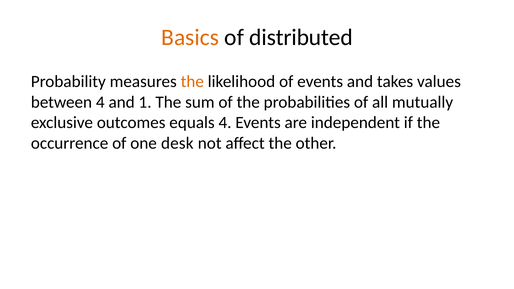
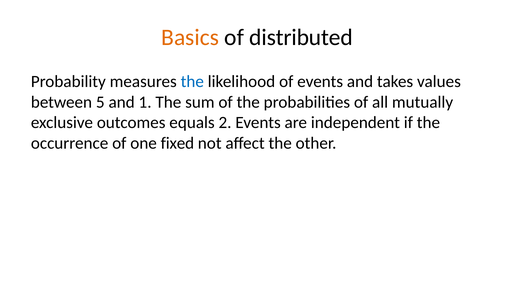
the colour: orange -> blue (192, 82)
between 4: 4 -> 5 (100, 102)
equals 4: 4 -> 2 (225, 123)
desk: desk -> fixed (177, 143)
